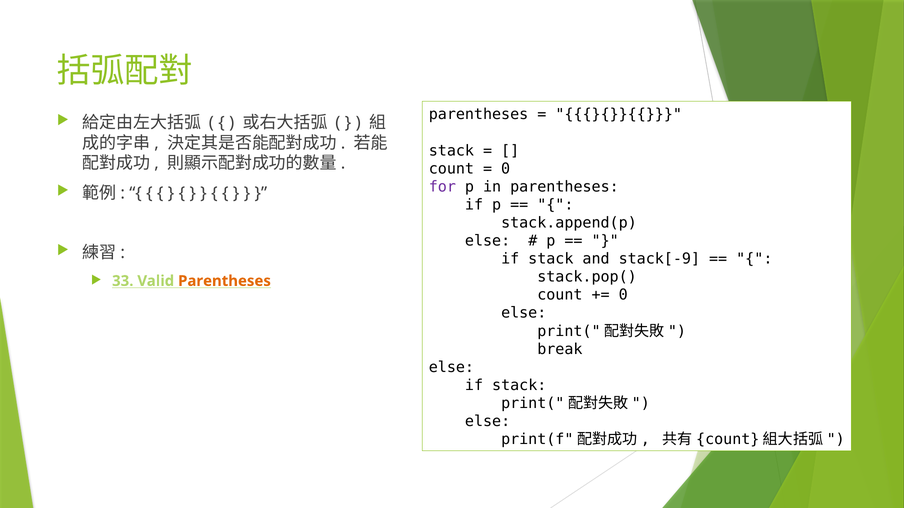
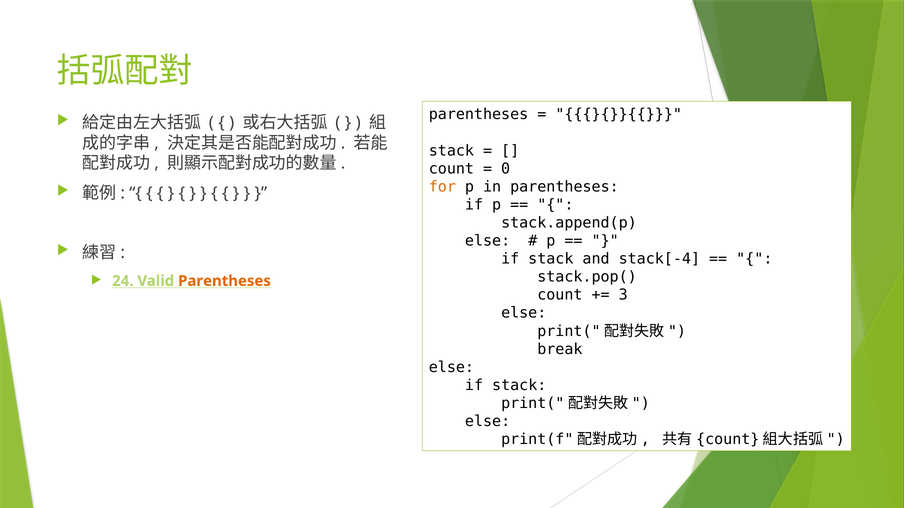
for colour: purple -> orange (442, 187)
stack[-9: stack[-9 -> stack[-4 (659, 259)
33: 33 -> 24 (123, 281)
0: 0 -> 3 (623, 295)
